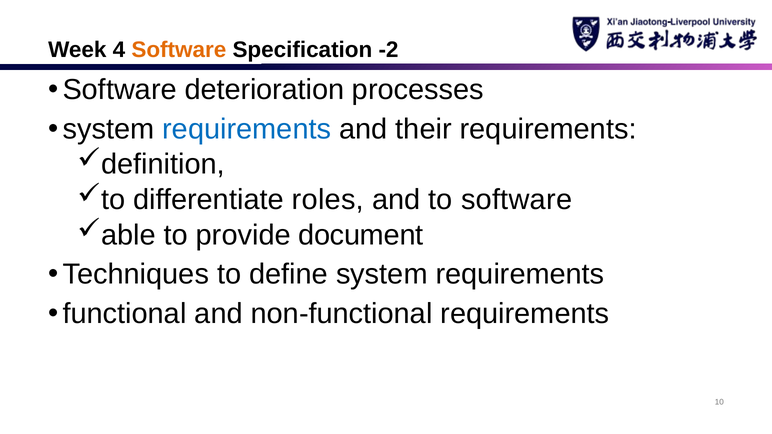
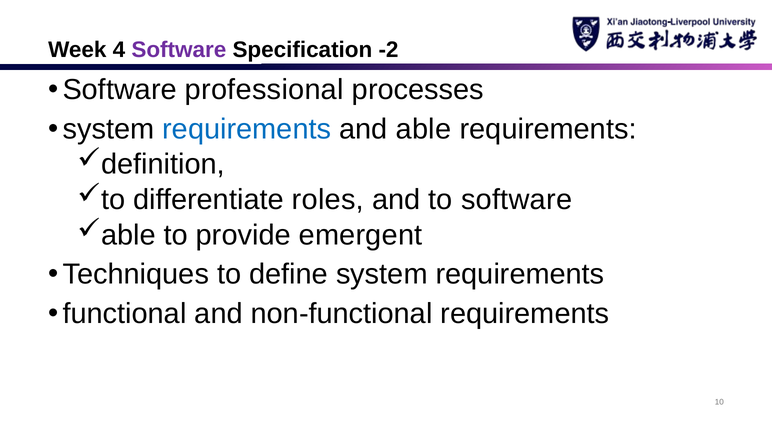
Software colour: orange -> purple (179, 50)
deterioration: deterioration -> professional (264, 90)
their: their -> able (423, 129)
document: document -> emergent (361, 235)
